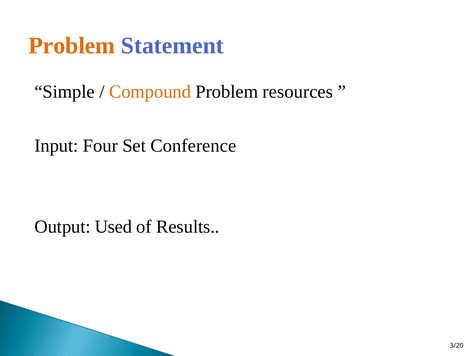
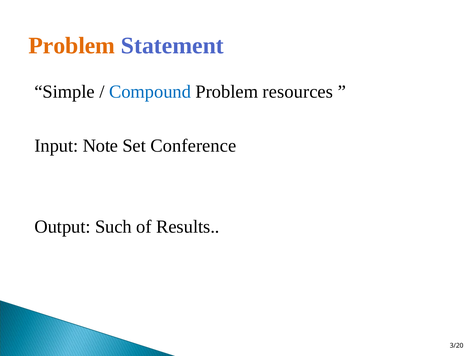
Compound colour: orange -> blue (150, 92)
Four: Four -> Note (100, 146)
Used: Used -> Such (113, 227)
